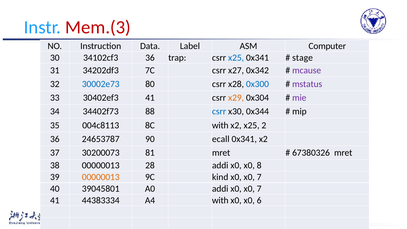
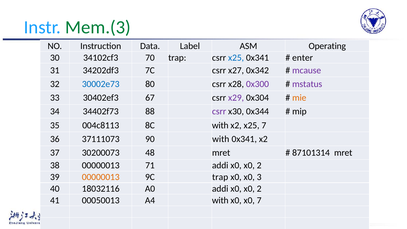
Mem.(3 colour: red -> green (98, 27)
Computer: Computer -> Operating (327, 46)
34102cf3 36: 36 -> 70 (150, 58)
stage: stage -> enter (303, 58)
0x300 colour: blue -> purple (257, 84)
30402ef3 41: 41 -> 67 (150, 98)
x29 colour: orange -> purple (236, 98)
mie colour: purple -> orange (299, 98)
csrr colour: blue -> purple (219, 112)
x25 2: 2 -> 7 (264, 125)
24653787: 24653787 -> 37111073 (101, 139)
90 ecall: ecall -> with (221, 139)
81: 81 -> 48 (150, 153)
67380326: 67380326 -> 87101314 (311, 153)
28: 28 -> 71 (150, 165)
8: 8 -> 2 (259, 165)
9C kind: kind -> trap (220, 177)
7: 7 -> 3 (259, 177)
39045801: 39045801 -> 18032116 (101, 189)
7: 7 -> 2 (259, 189)
44383334: 44383334 -> 00050013 (101, 200)
x0 6: 6 -> 7 (259, 200)
